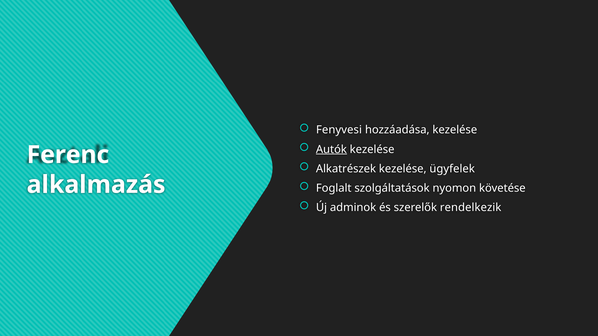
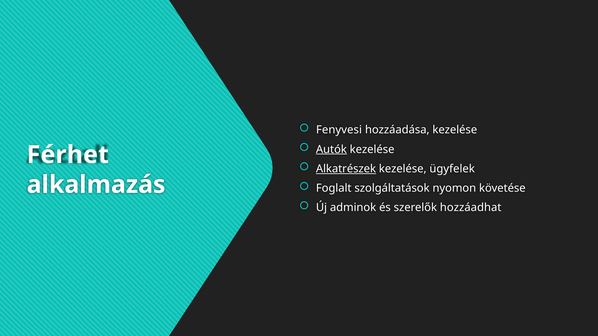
Ferenc: Ferenc -> Férhet (68, 155)
Alkatrészek underline: none -> present (346, 169)
rendelkezik: rendelkezik -> hozzáadhat (471, 208)
